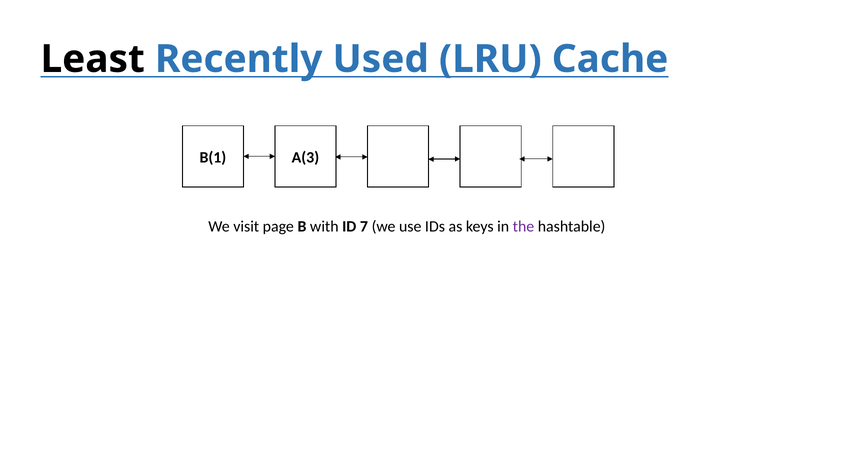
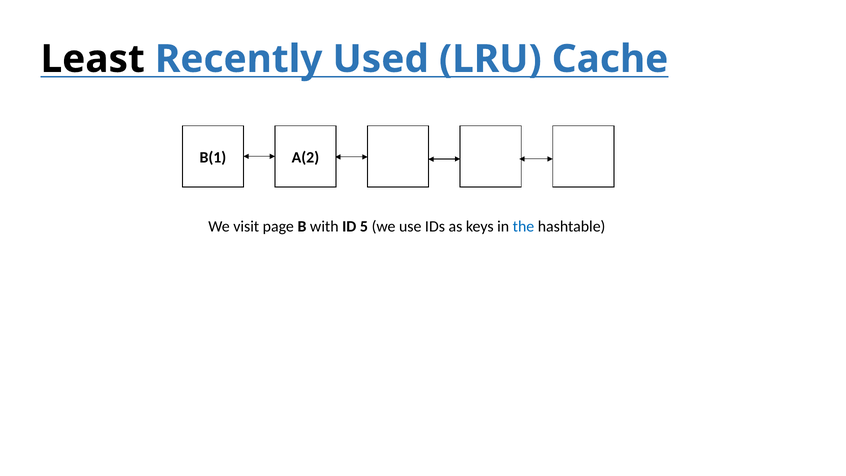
A(3: A(3 -> A(2 (305, 157)
7: 7 -> 5 (364, 227)
the colour: purple -> blue (523, 227)
